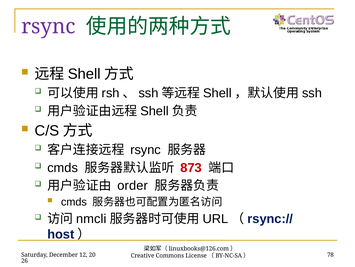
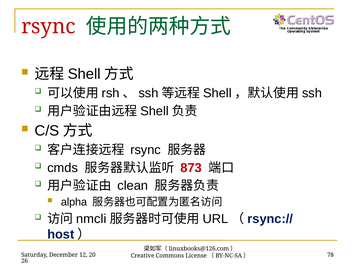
rsync colour: purple -> red (48, 26)
order: order -> clean (133, 185)
cmds: cmds -> alpha (74, 201)
